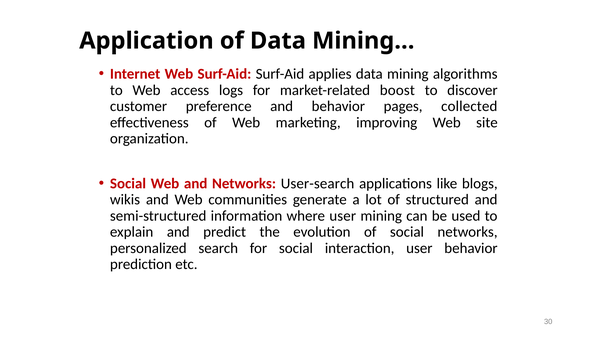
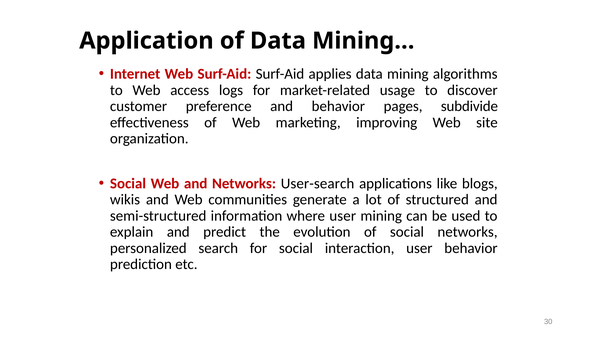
boost: boost -> usage (397, 90)
collected: collected -> subdivide (469, 106)
